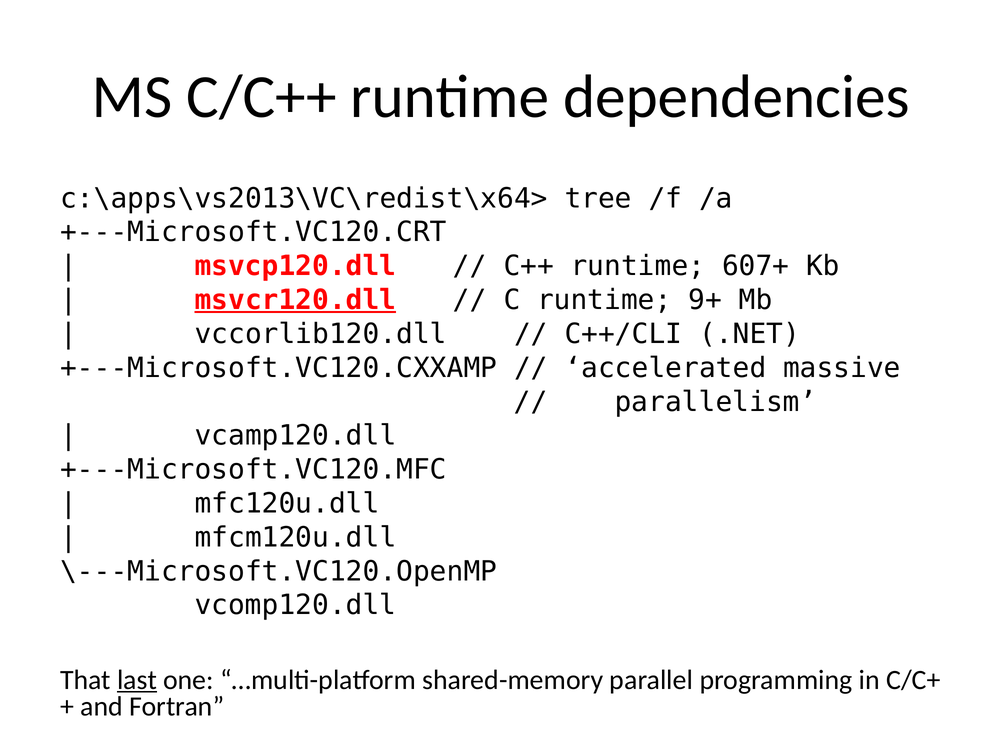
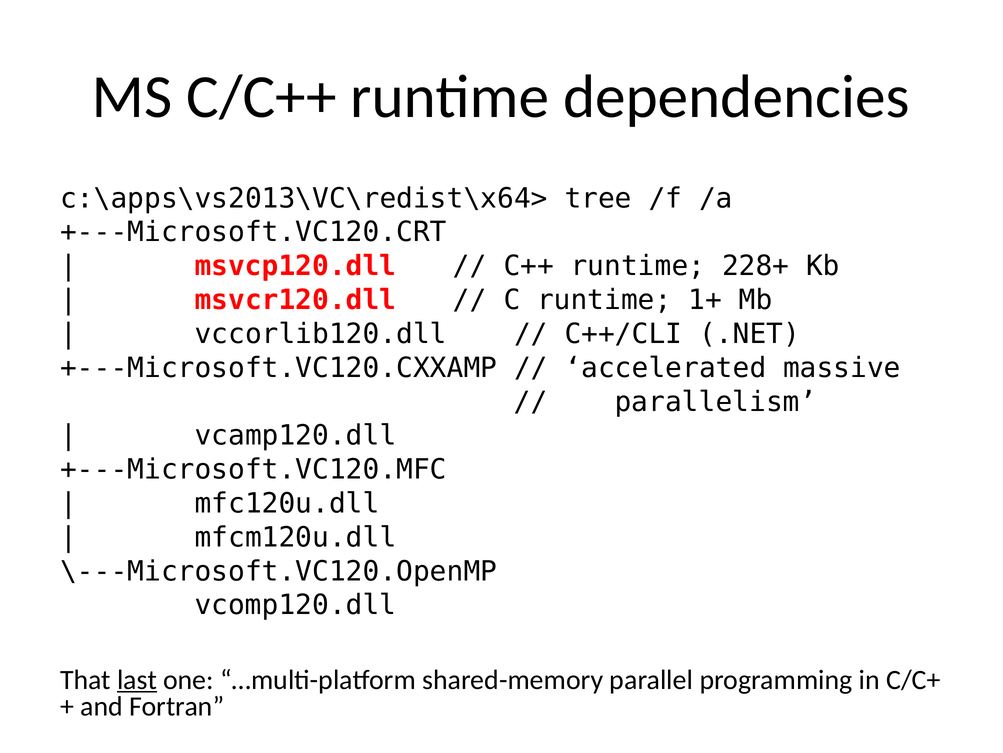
607+: 607+ -> 228+ (756, 266)
msvcr120.dll underline: present -> none (295, 300)
9+: 9+ -> 1+ (705, 300)
